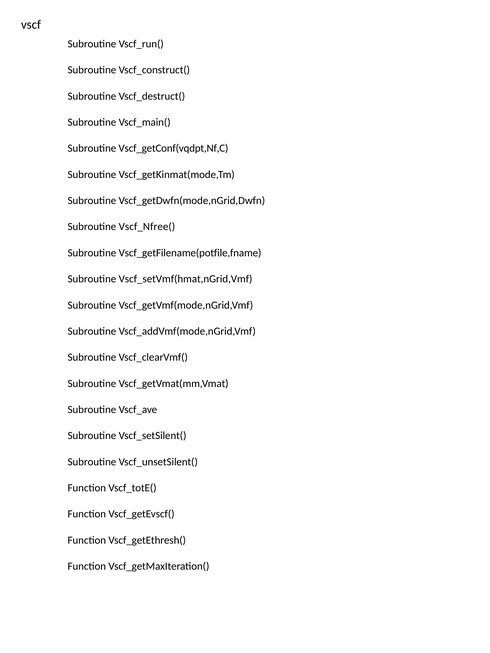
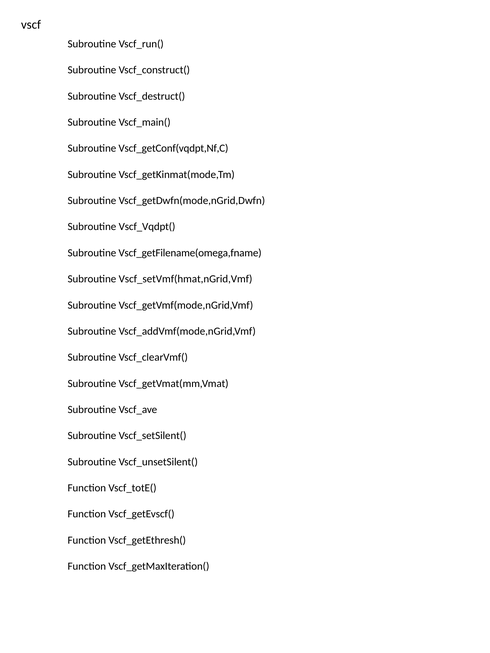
Vscf_Nfree(: Vscf_Nfree( -> Vscf_Vqdpt( (147, 227)
Vscf_getFilename(potfile,fname: Vscf_getFilename(potfile,fname -> Vscf_getFilename(omega,fname (190, 253)
